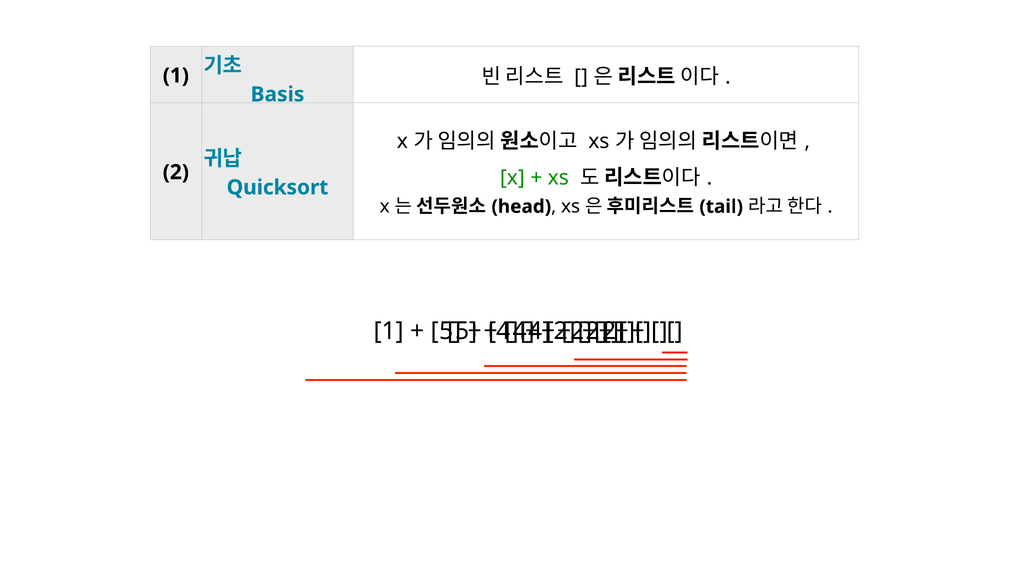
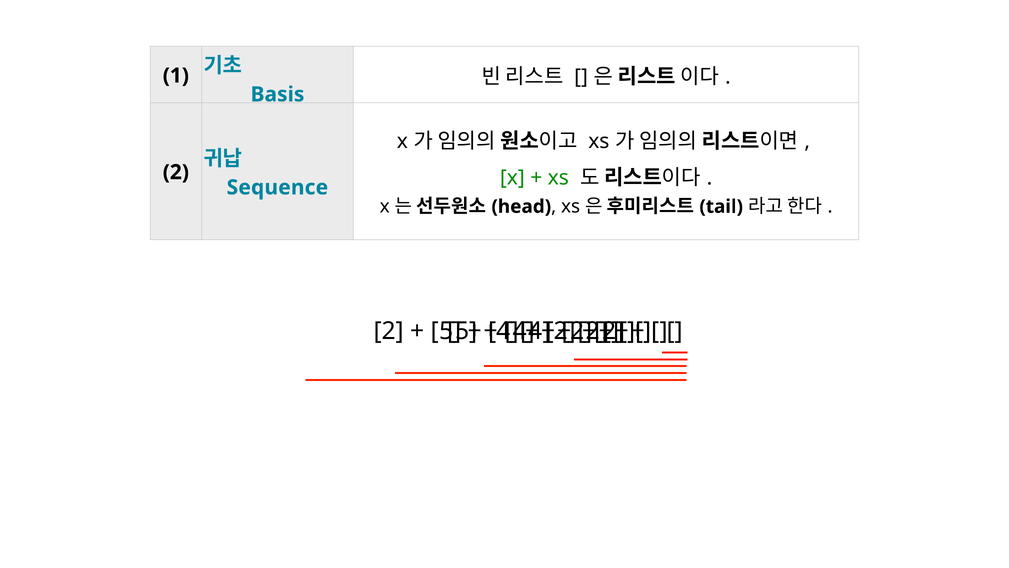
Quicksort: Quicksort -> Sequence (277, 187)
1: 1 -> 2 (389, 331)
